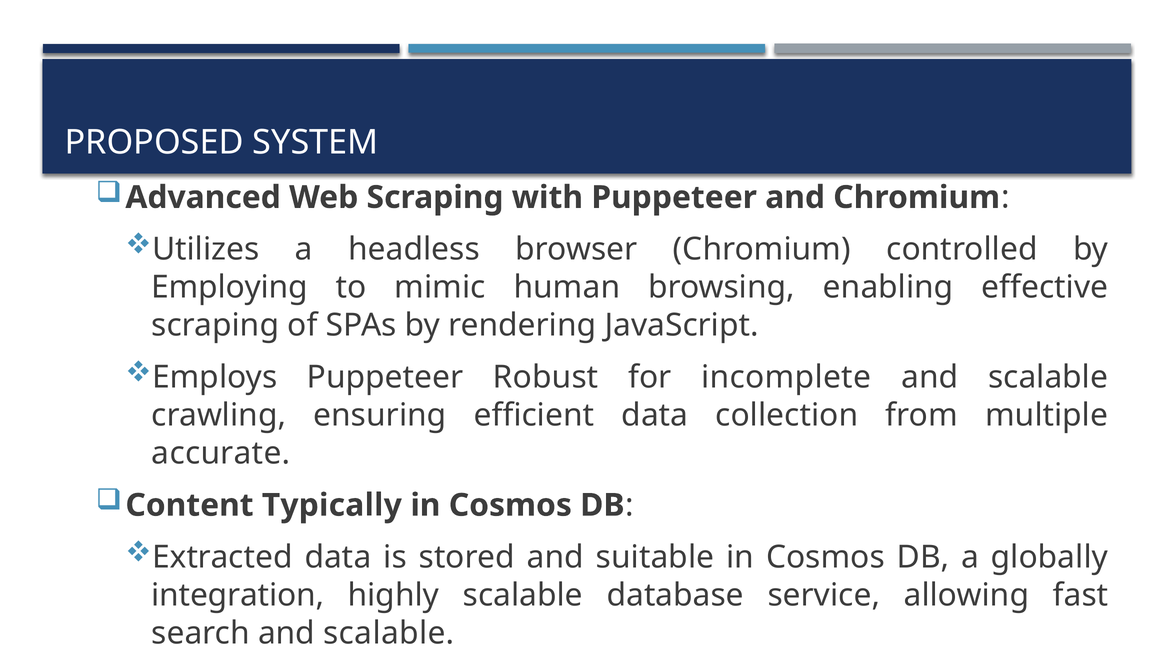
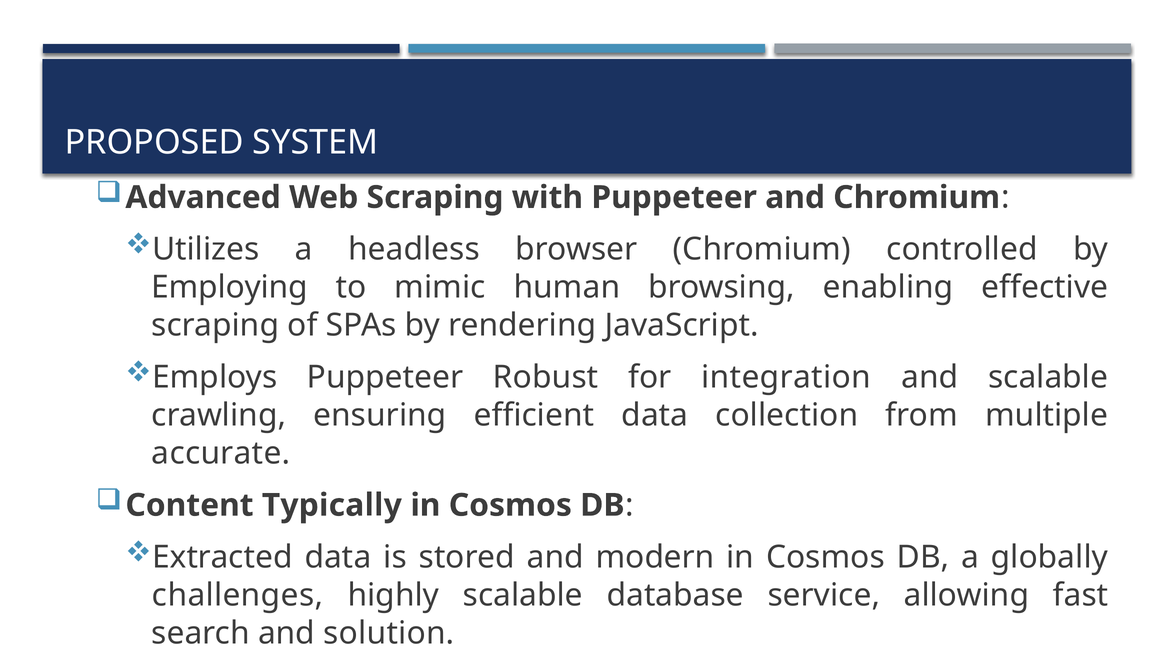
incomplete: incomplete -> integration (786, 377)
suitable: suitable -> modern (655, 557)
integration: integration -> challenges (238, 595)
search and scalable: scalable -> solution (389, 634)
